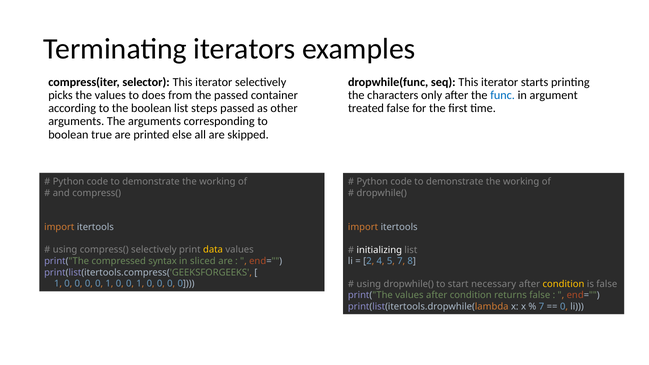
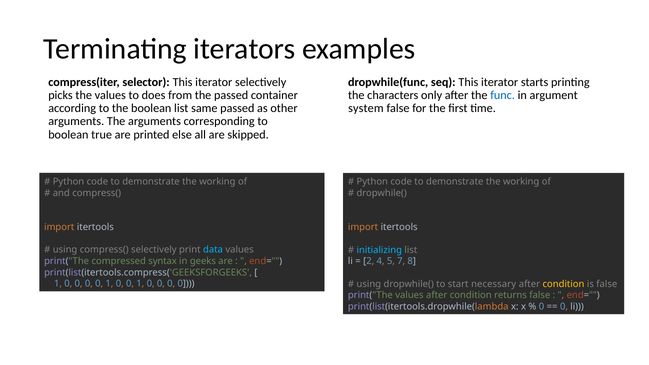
steps: steps -> same (204, 108)
treated: treated -> system (366, 108)
data colour: yellow -> light blue (213, 250)
initializing colour: white -> light blue (379, 250)
sliced: sliced -> geeks (203, 261)
7: 7 -> 0 (542, 307)
